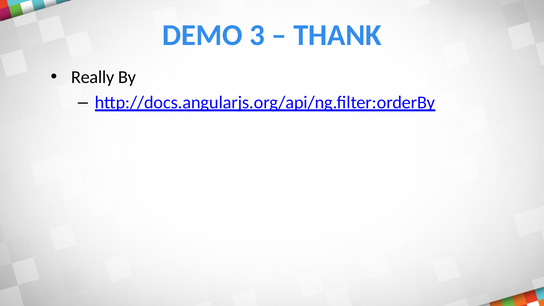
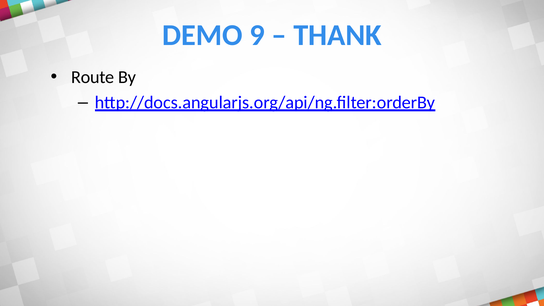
3: 3 -> 9 (257, 35)
Really: Really -> Route (93, 77)
